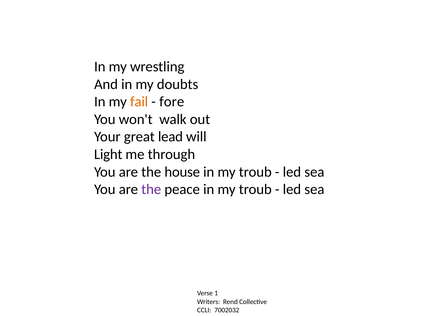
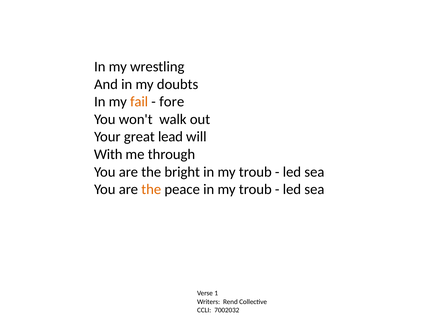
Light: Light -> With (108, 155)
house: house -> bright (182, 172)
the colour: purple -> orange (151, 190)
